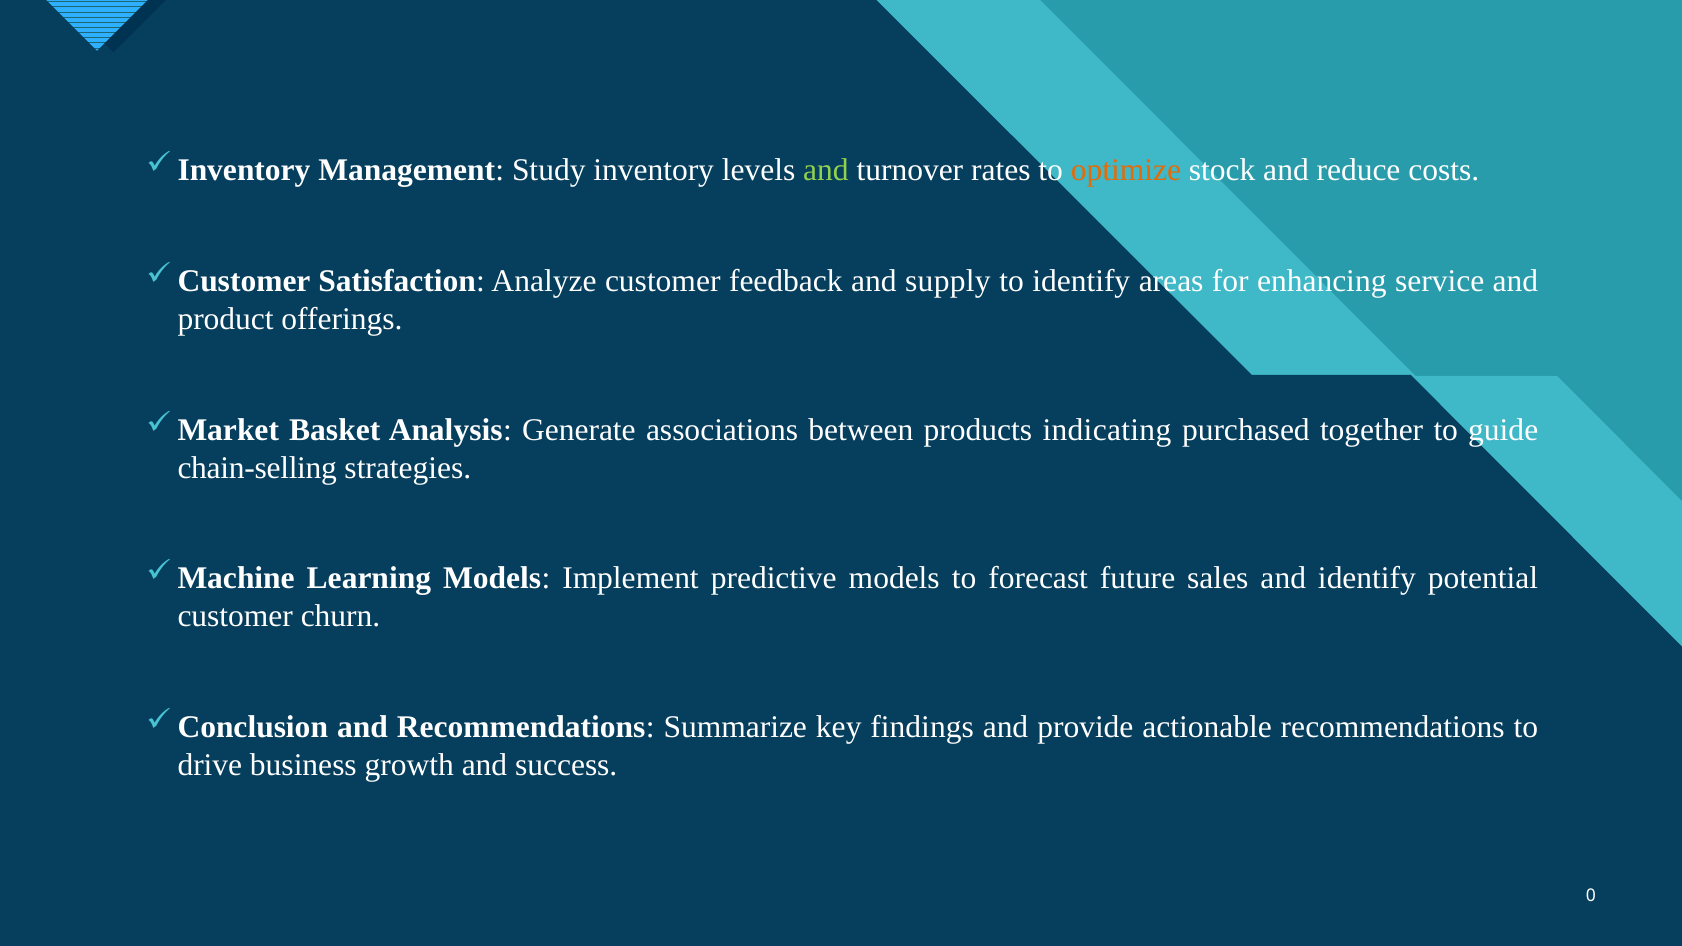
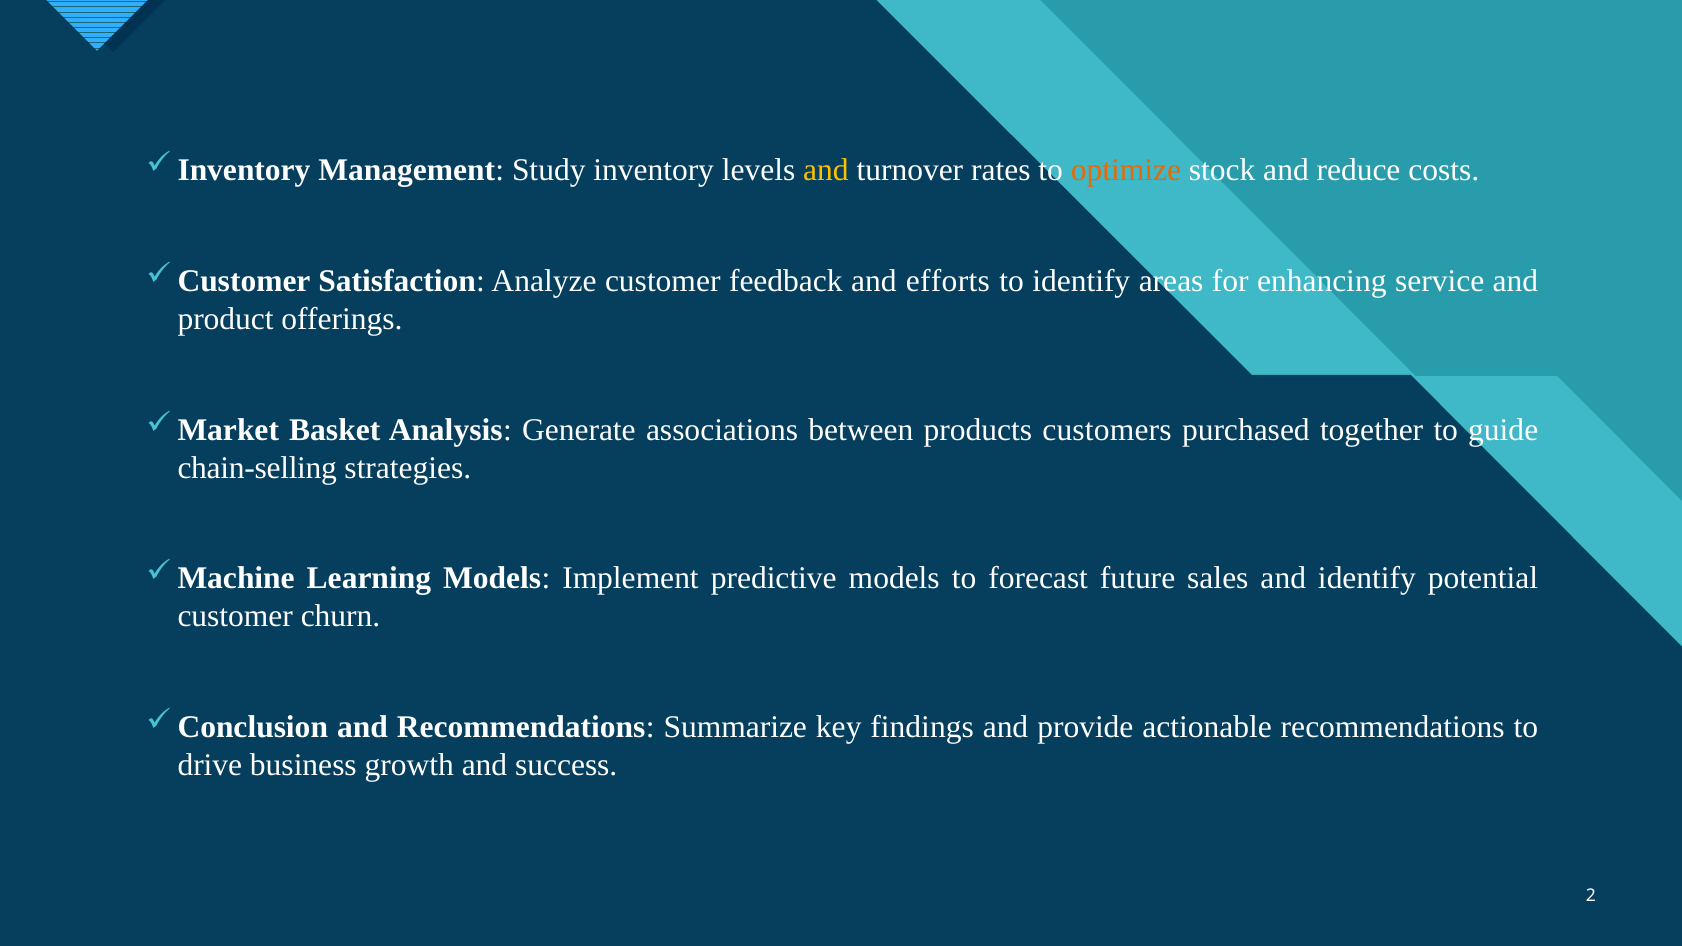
and colour: light green -> yellow (826, 171)
supply: supply -> efforts (948, 281)
indicating: indicating -> customers (1107, 430)
0: 0 -> 2 (1591, 896)
